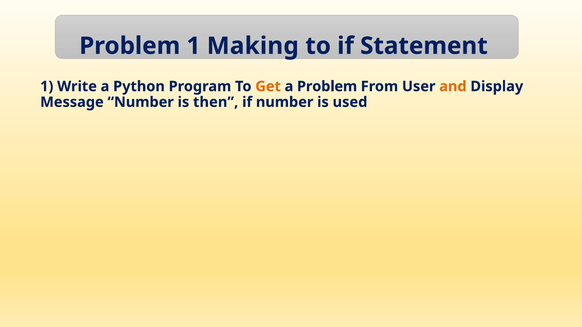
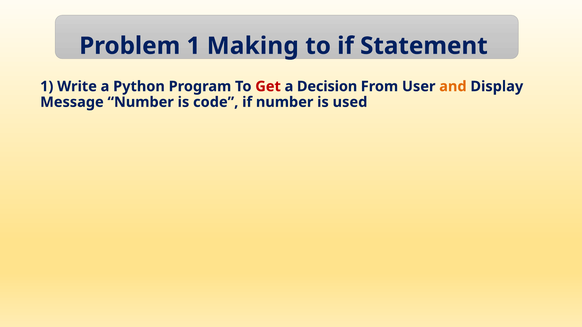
Get colour: orange -> red (268, 87)
a Problem: Problem -> Decision (327, 87)
then: then -> code (216, 102)
